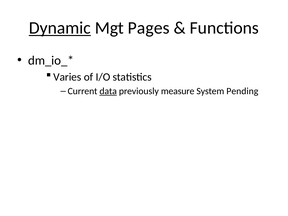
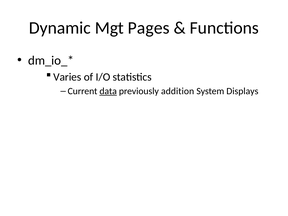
Dynamic underline: present -> none (60, 28)
measure: measure -> addition (178, 91)
Pending: Pending -> Displays (242, 91)
